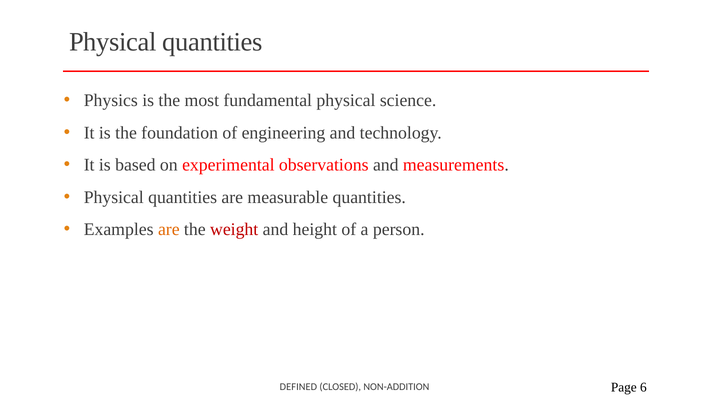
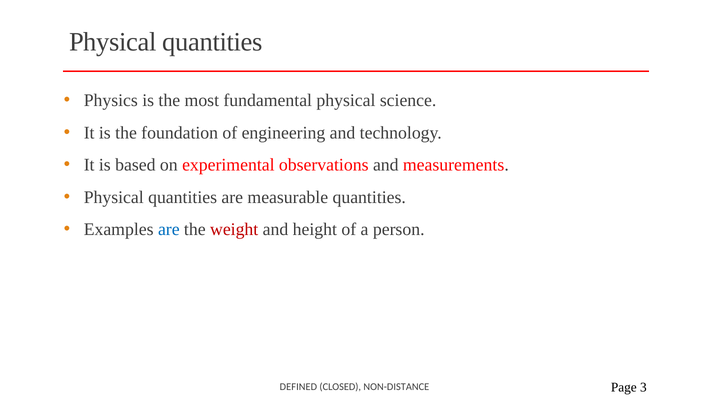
are colour: orange -> blue (169, 229)
6: 6 -> 3 (643, 387)
NON-ADDITION: NON-ADDITION -> NON-DISTANCE (396, 387)
